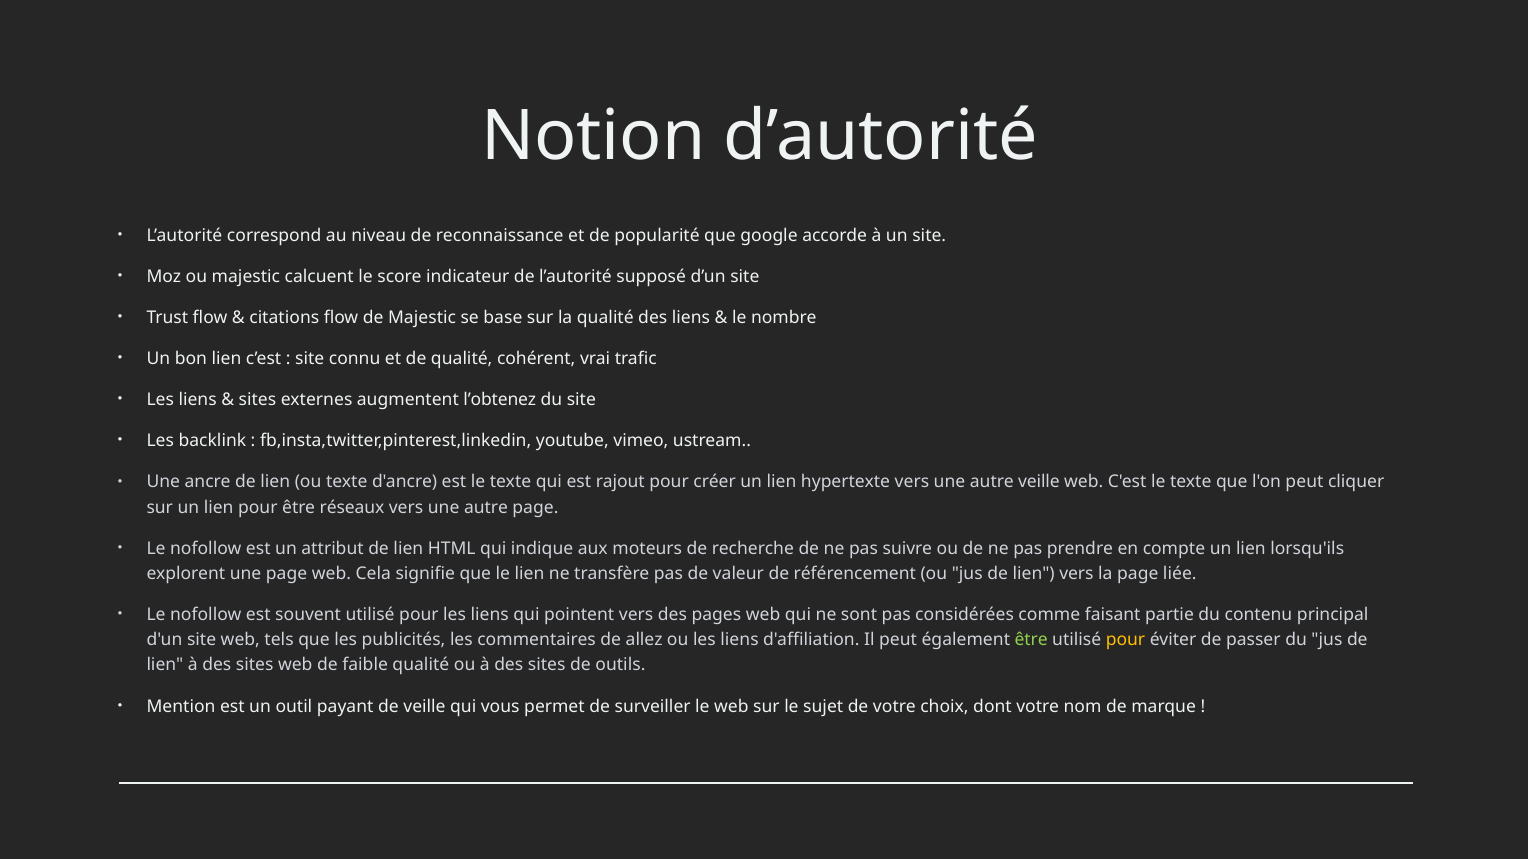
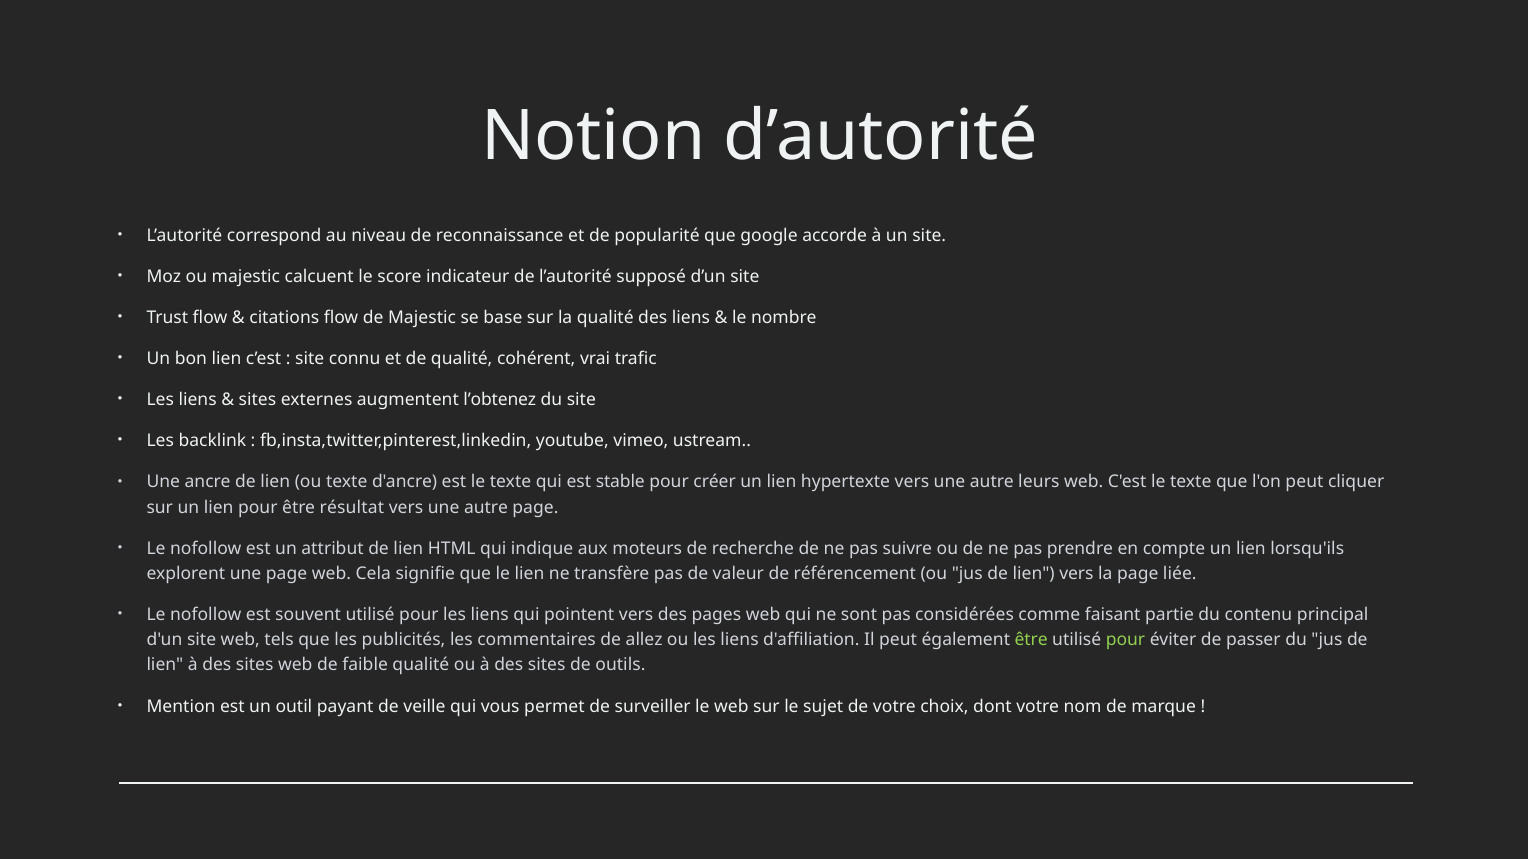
rajout: rajout -> stable (620, 482)
autre veille: veille -> leurs (1039, 482)
réseaux: réseaux -> résultat (352, 508)
pour colour: yellow -> light green (1125, 640)
